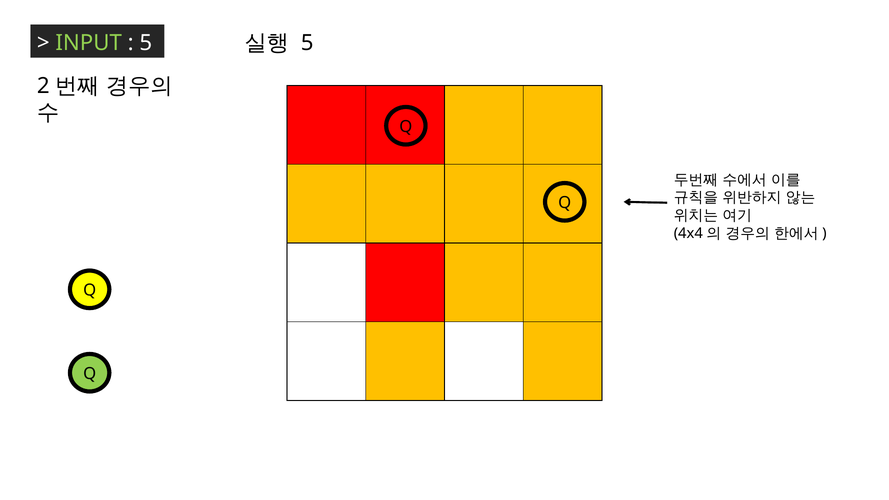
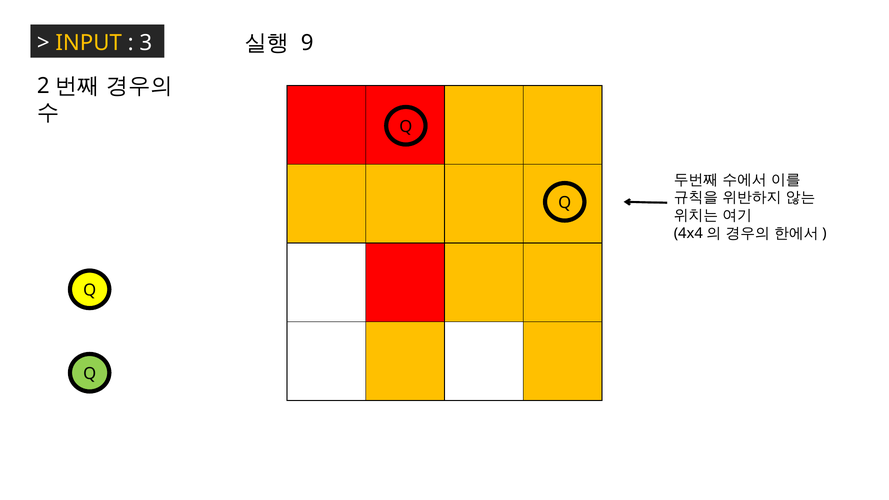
5: 5 -> 9 (307, 43)
INPUT colour: light green -> yellow (89, 43)
5: 5 -> 3 (146, 43)
